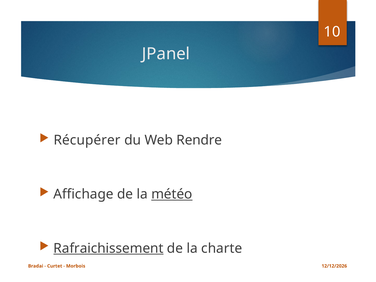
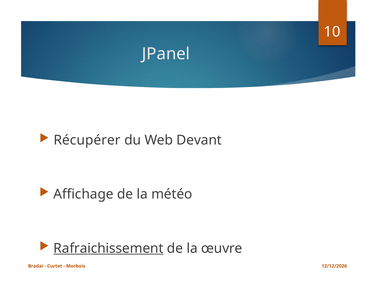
Rendre: Rendre -> Devant (199, 140)
météo underline: present -> none (172, 194)
charte: charte -> œuvre (222, 248)
